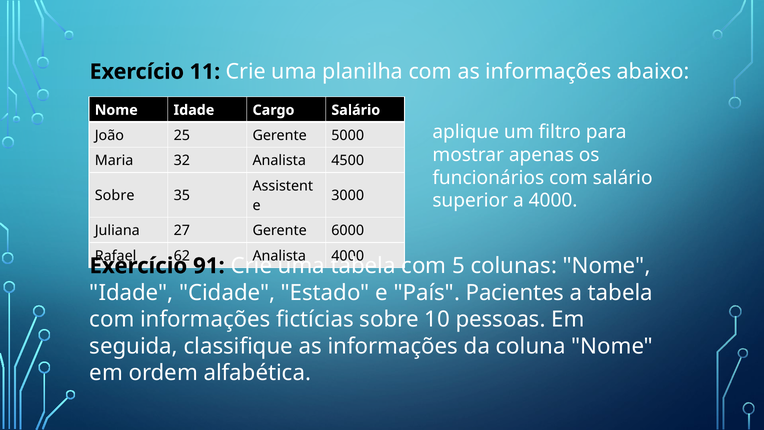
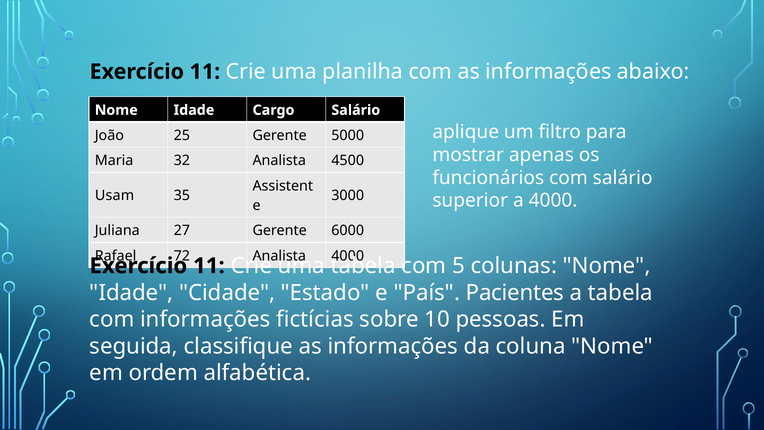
Sobre: Sobre -> Usam (115, 196)
62: 62 -> 72 (182, 256)
91: 91 -> 11 (209, 266)
